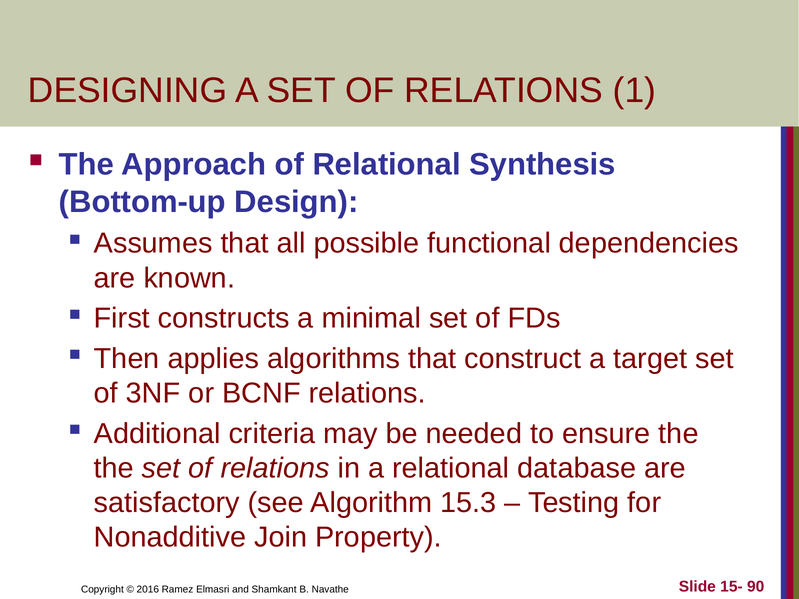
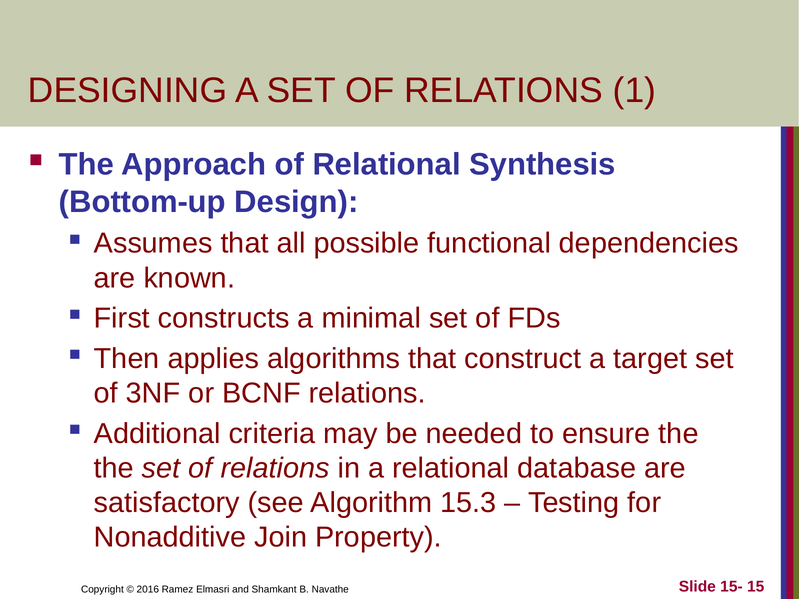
90: 90 -> 15 (756, 587)
